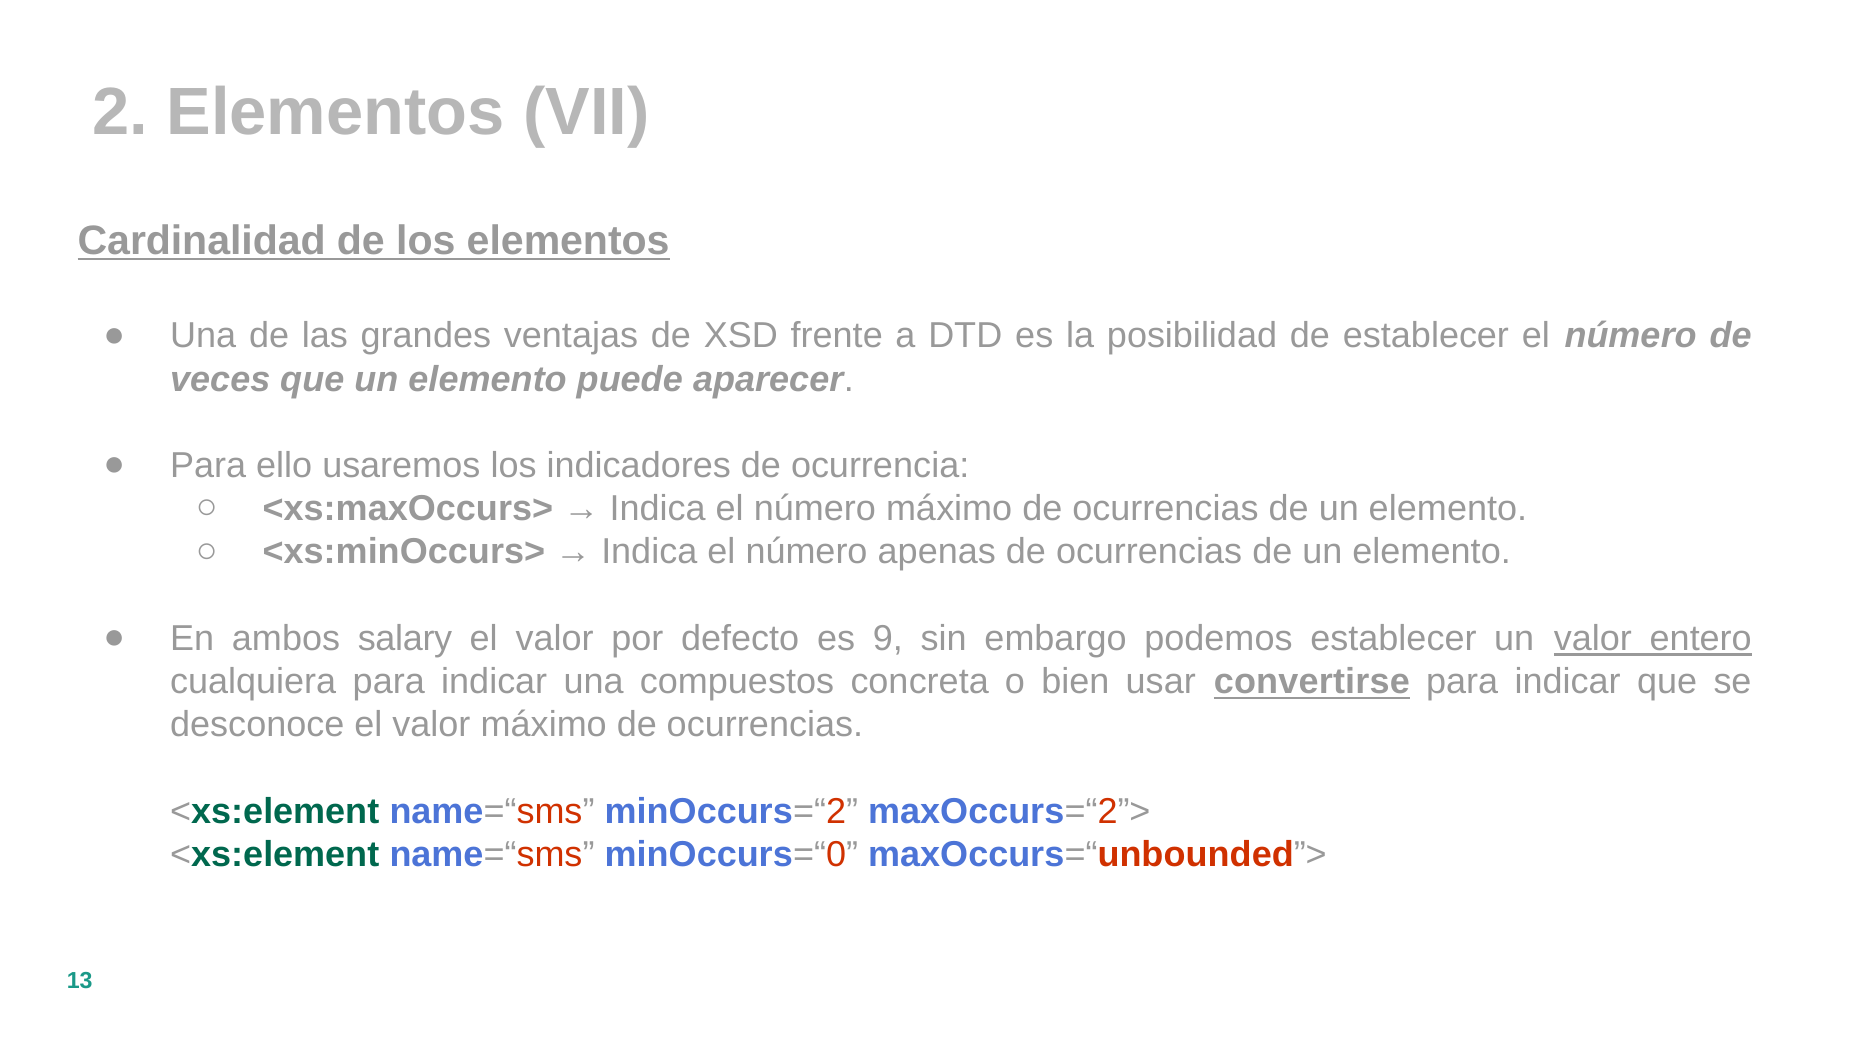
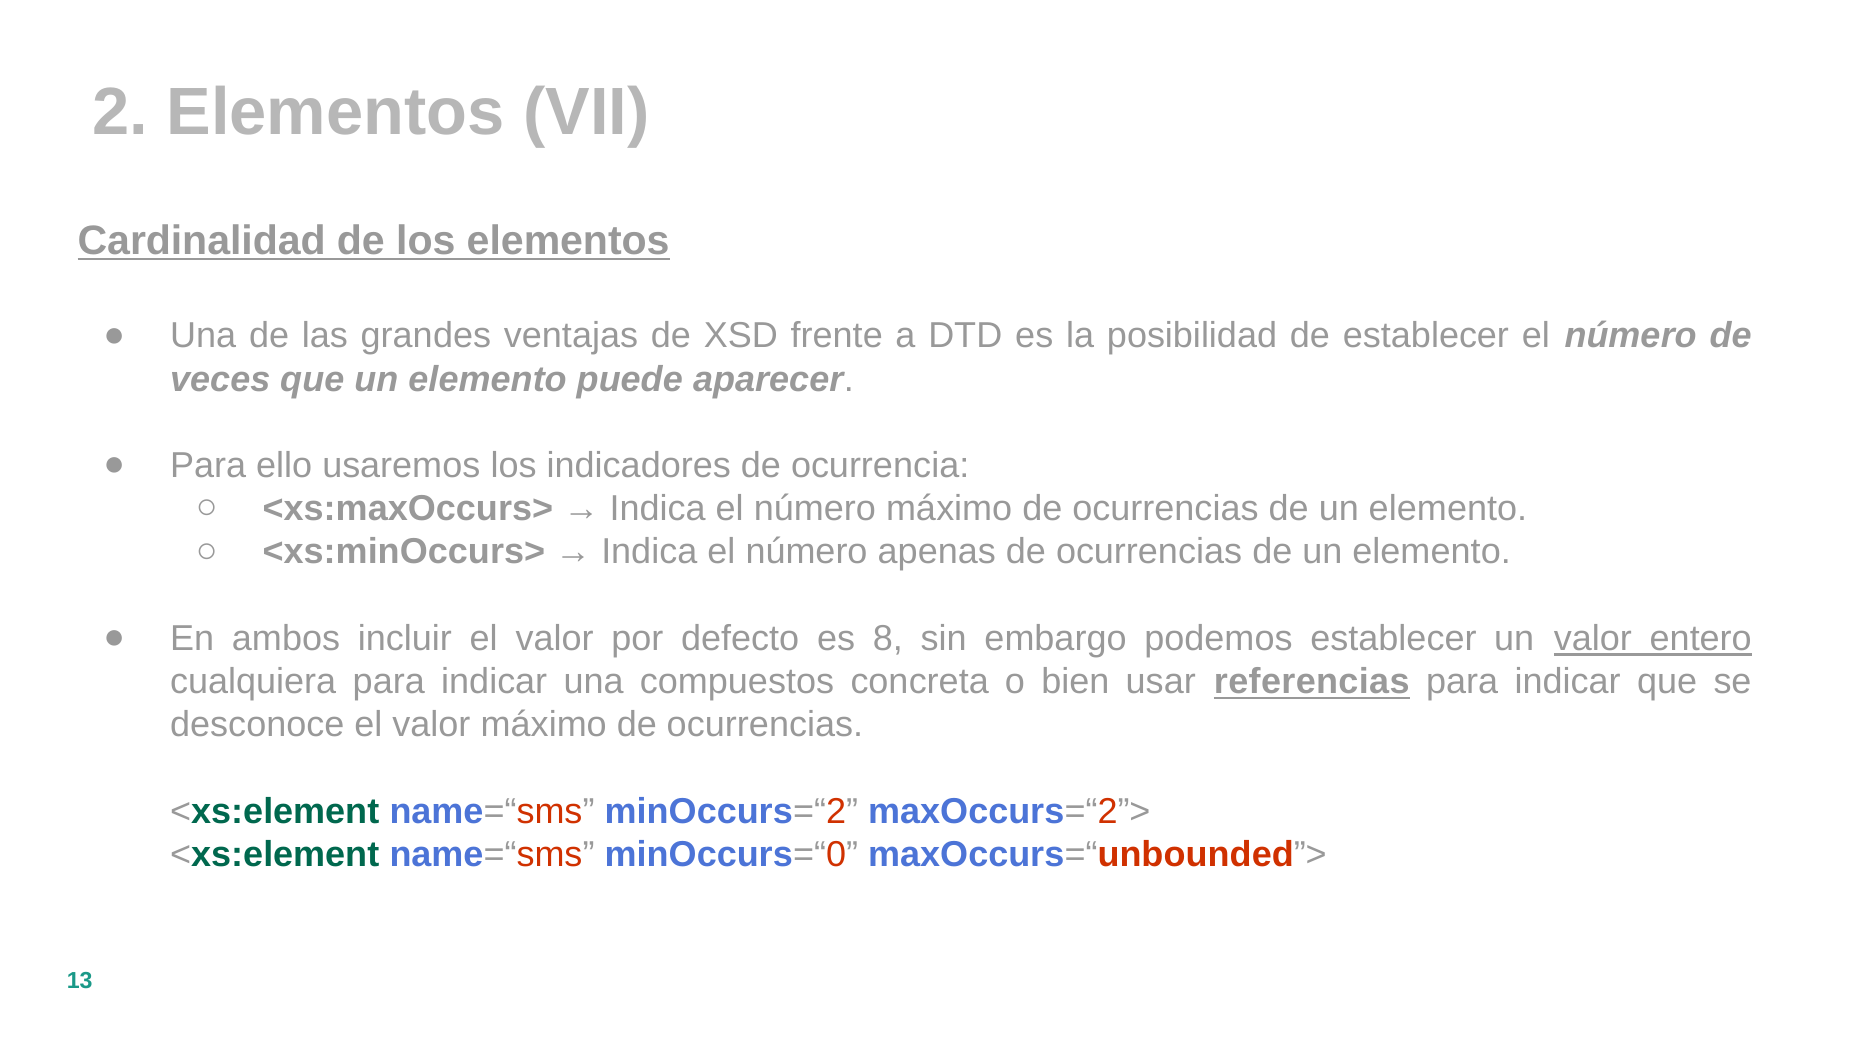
salary: salary -> incluir (405, 639)
9: 9 -> 8 (888, 639)
convertirse: convertirse -> referencias (1312, 682)
